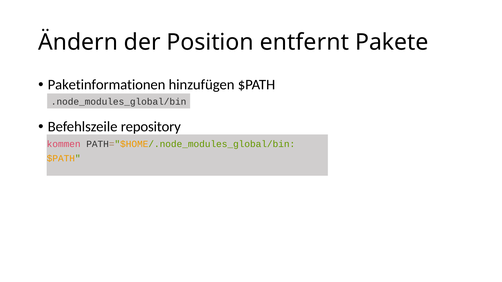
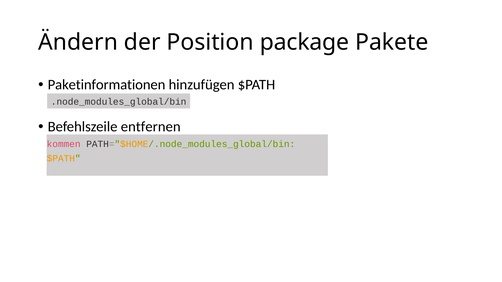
entfernt: entfernt -> package (304, 42)
repository: repository -> entfernen (151, 127)
